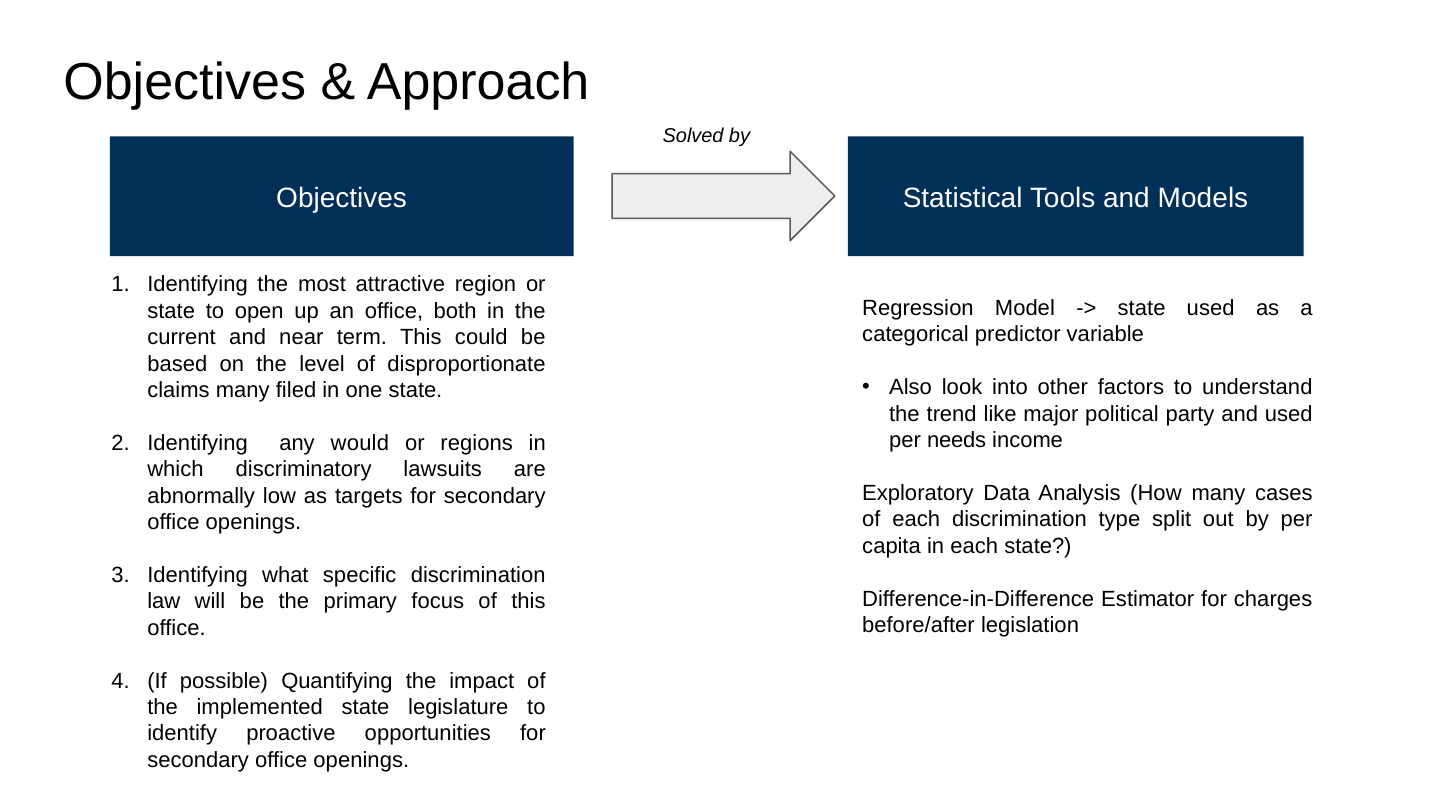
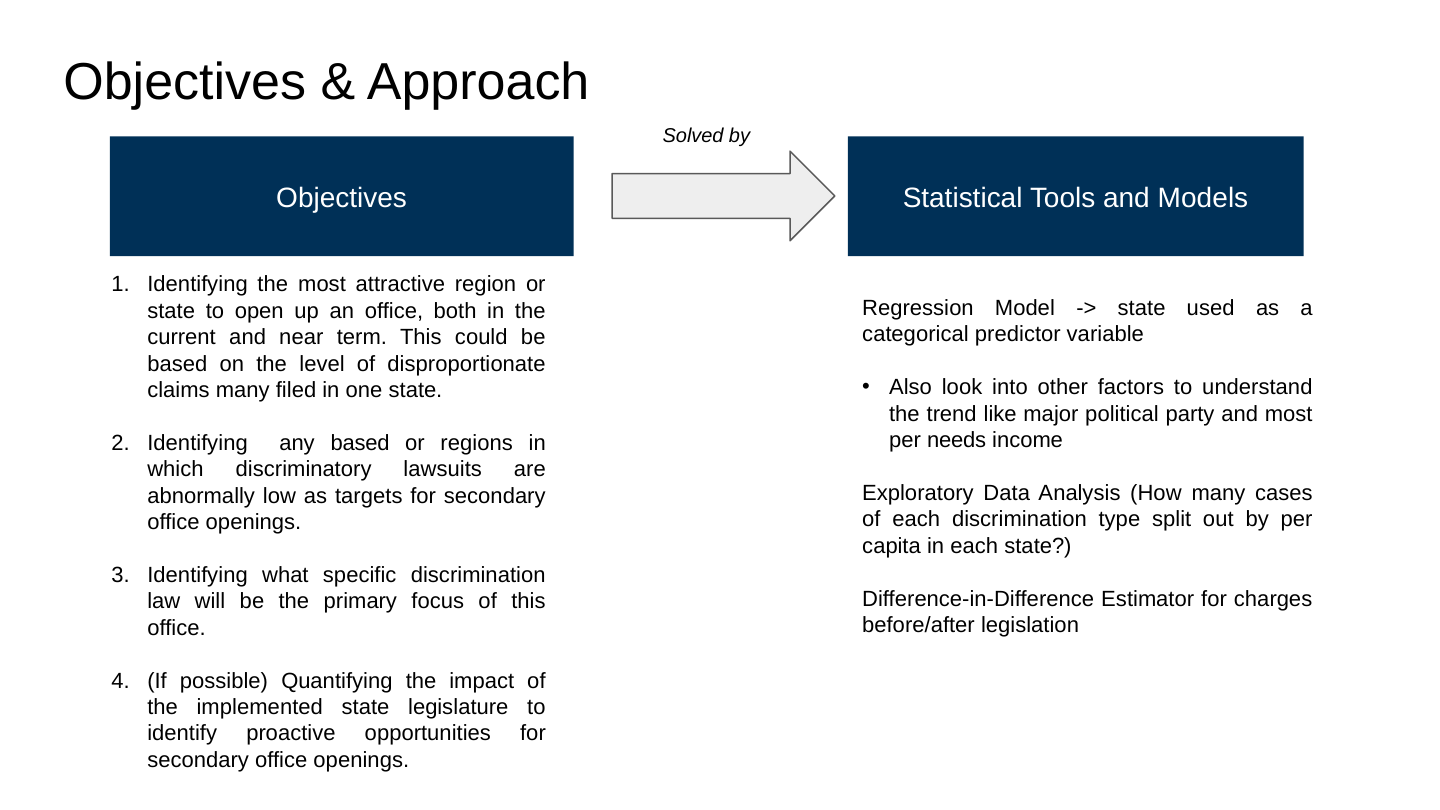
and used: used -> most (1289, 414)
any would: would -> based (360, 443)
